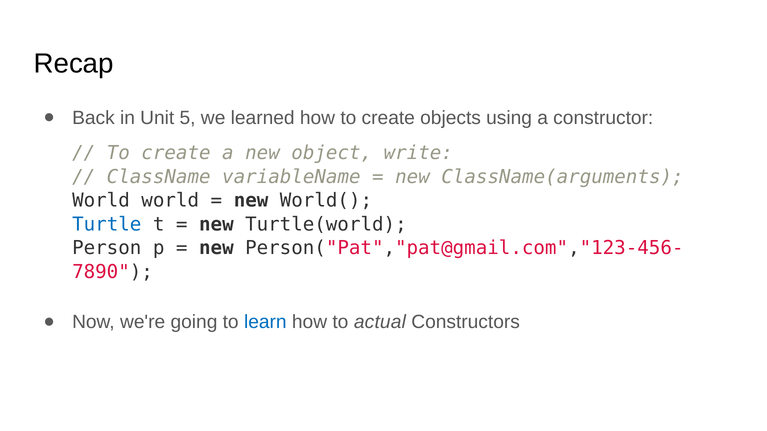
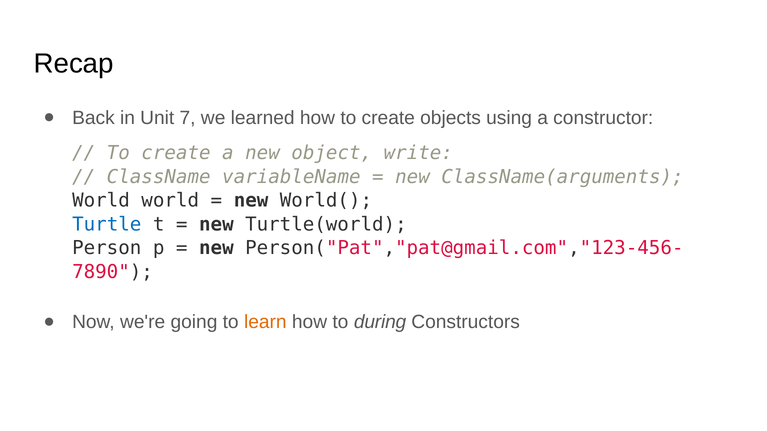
5: 5 -> 7 (188, 118)
learn colour: blue -> orange (265, 322)
actual: actual -> during (380, 322)
